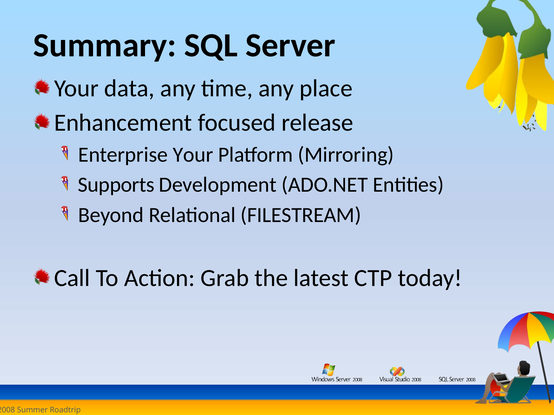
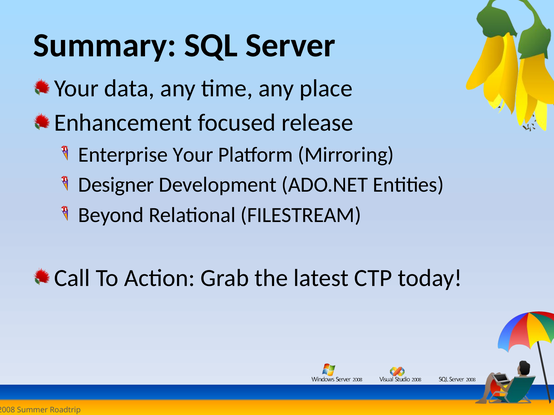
Supports: Supports -> Designer (116, 185)
